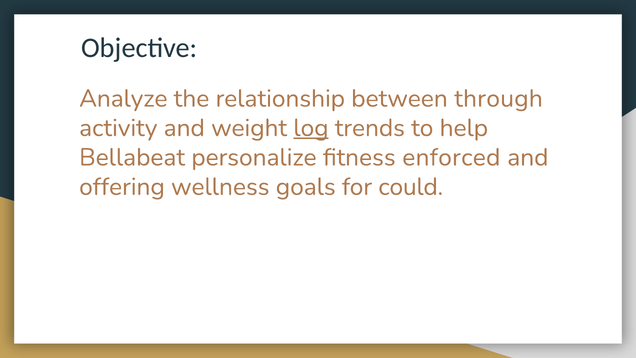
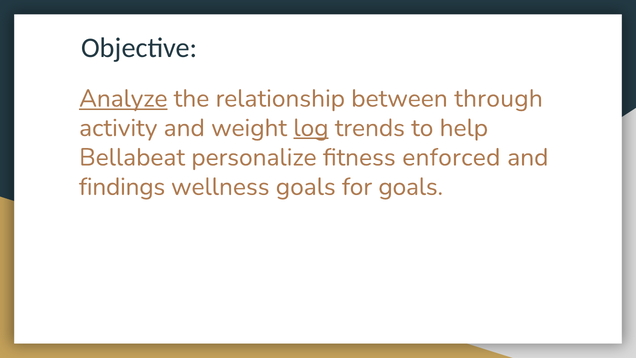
Analyze underline: none -> present (123, 98)
offering: offering -> findings (122, 187)
for could: could -> goals (411, 187)
